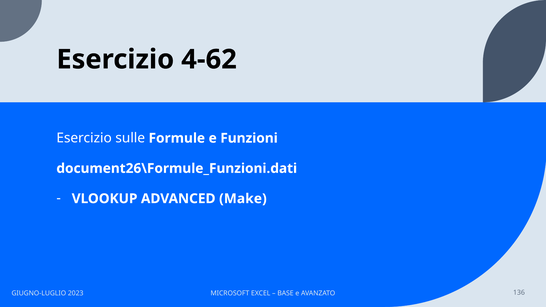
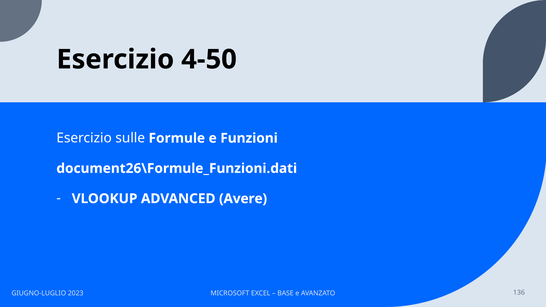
4-62: 4-62 -> 4-50 (209, 59)
Make: Make -> Avere (243, 199)
